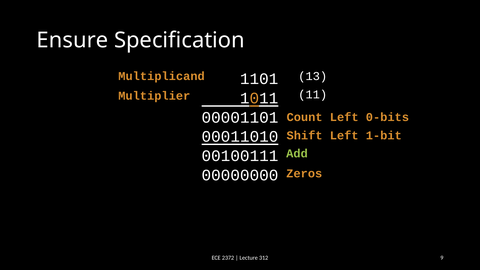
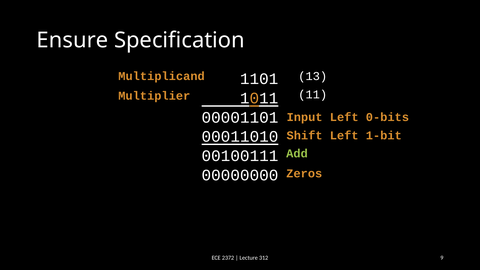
Count: Count -> Input (305, 117)
